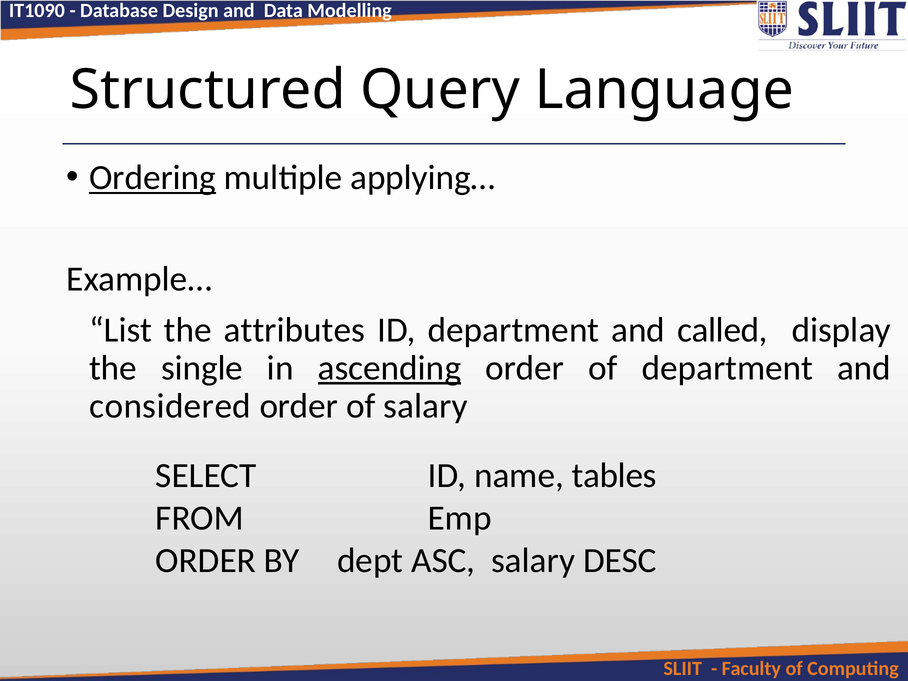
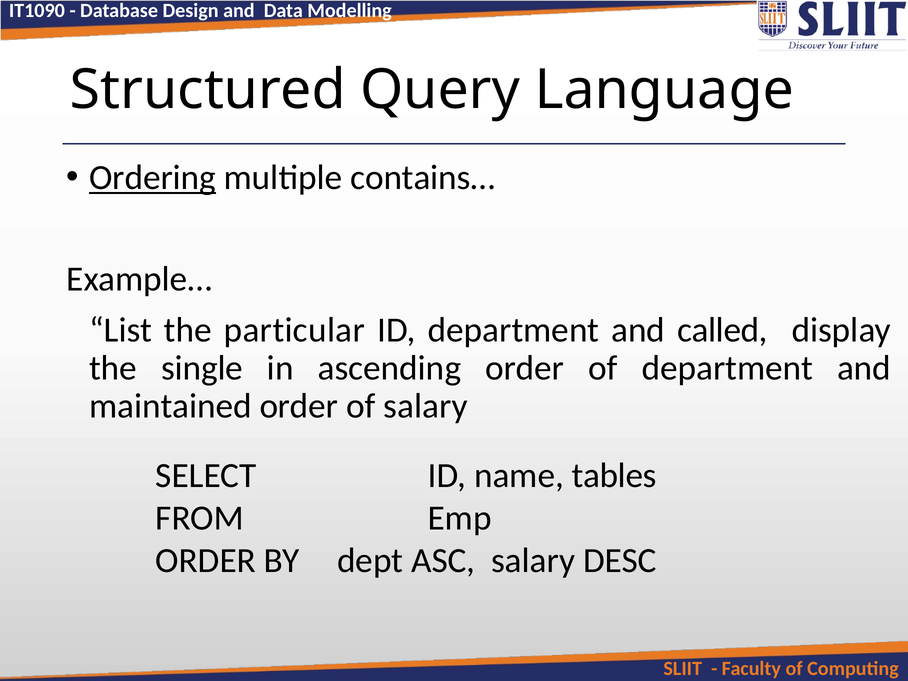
applying…: applying… -> contains… (423, 178)
attributes: attributes -> particular (294, 330)
ascending underline: present -> none (389, 368)
considered: considered -> maintained (170, 406)
